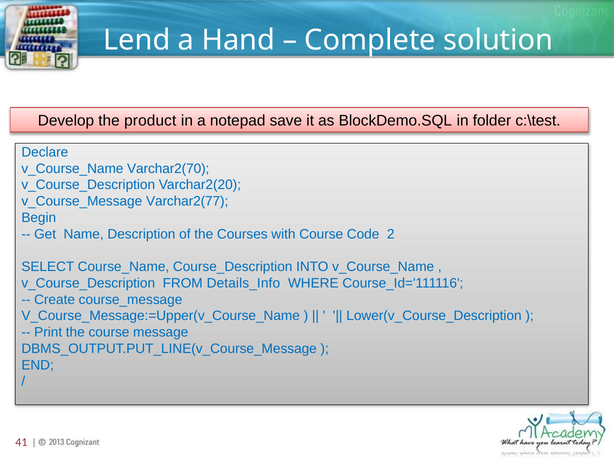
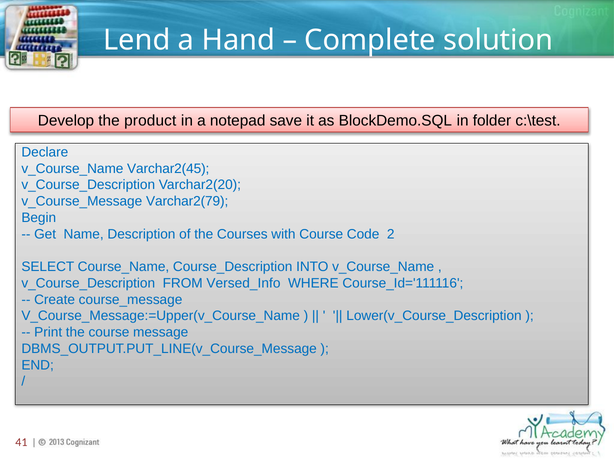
Varchar2(70: Varchar2(70 -> Varchar2(45 (168, 168)
Varchar2(77: Varchar2(77 -> Varchar2(79 (187, 201)
Details_Info: Details_Info -> Versed_Info (243, 283)
